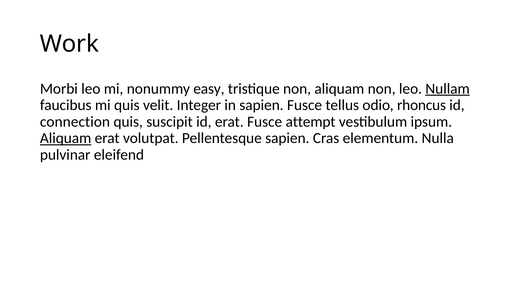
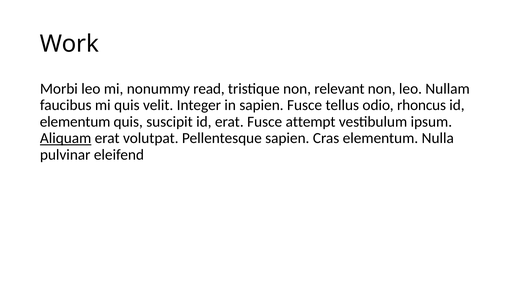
easy: easy -> read (209, 89)
non aliquam: aliquam -> relevant (339, 89)
Nullam underline: present -> none (448, 89)
connection: connection -> elementum (75, 122)
